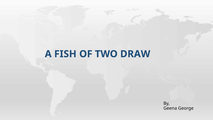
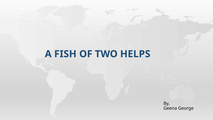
DRAW: DRAW -> HELPS (135, 54)
